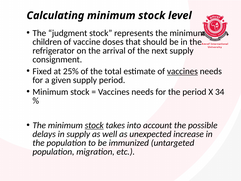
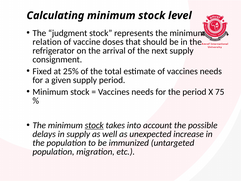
children: children -> relation (47, 42)
vaccines underline: present -> none (182, 71)
34: 34 -> 75 (220, 92)
